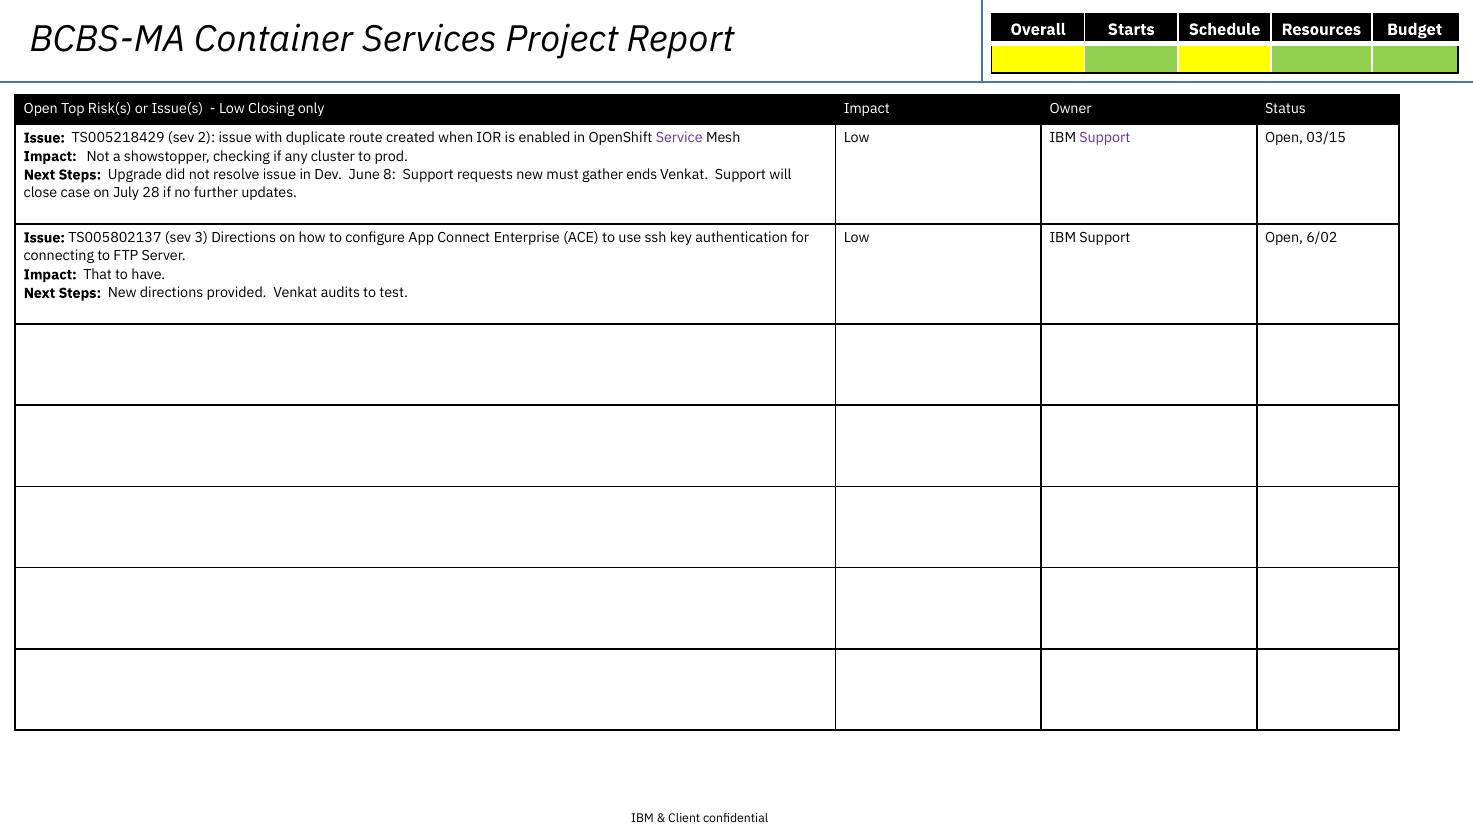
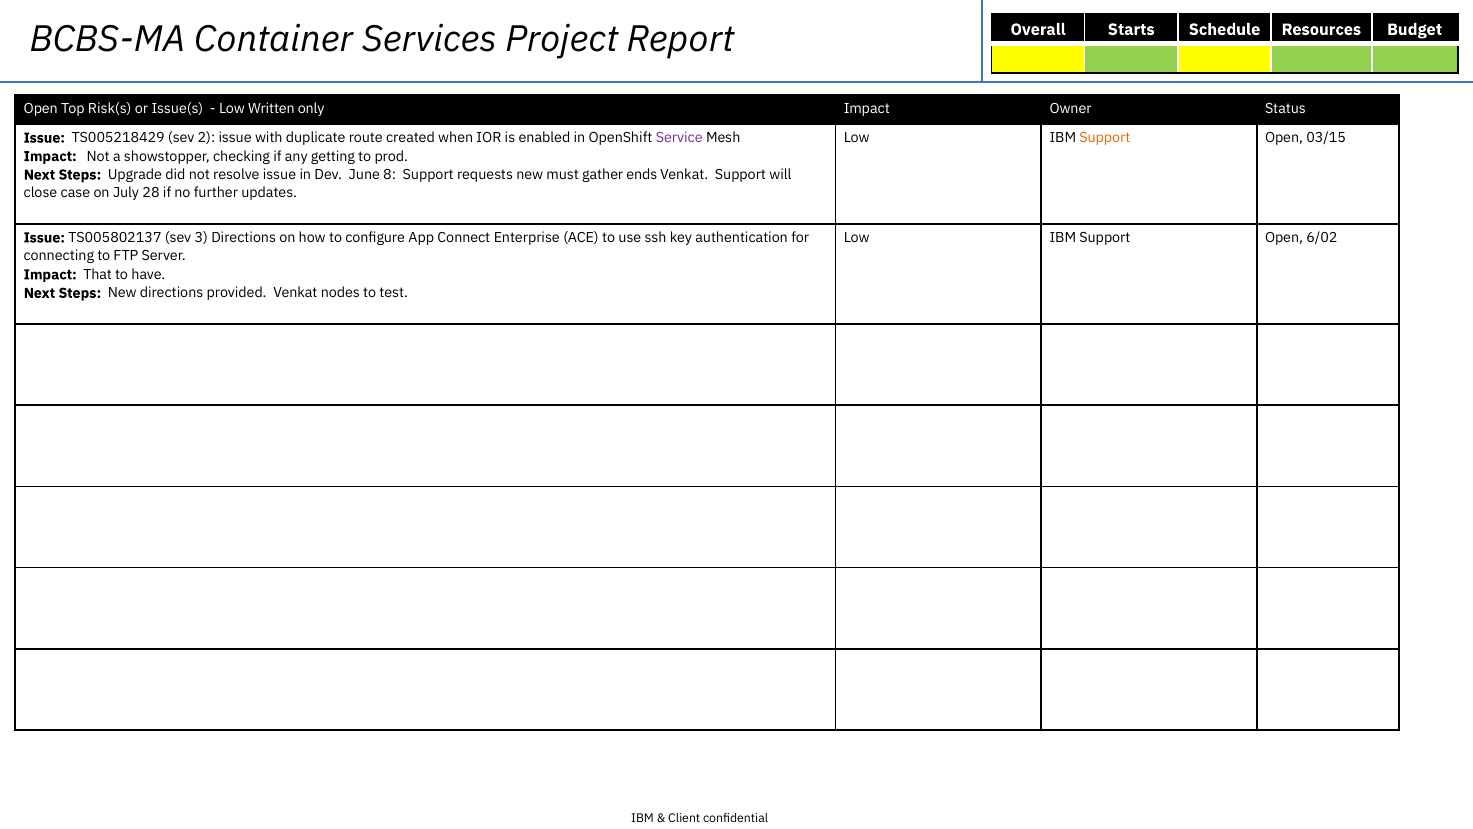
Closing: Closing -> Written (271, 109)
Support colour: purple -> orange (1105, 138)
cluster: cluster -> getting (333, 156)
audits: audits -> nodes (340, 293)
